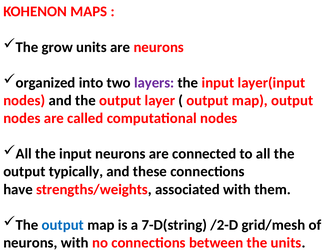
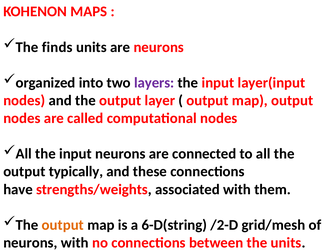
grow: grow -> finds (57, 47)
output colour: blue -> orange (63, 225)
7-D(string: 7-D(string -> 6-D(string (174, 225)
